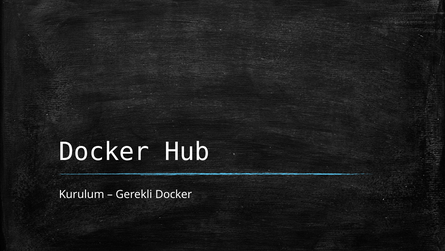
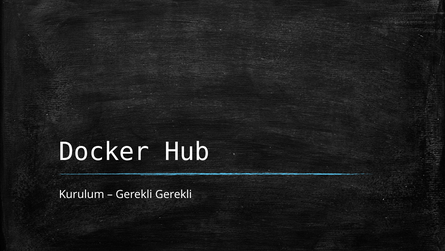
Gerekli Docker: Docker -> Gerekli (174, 194)
